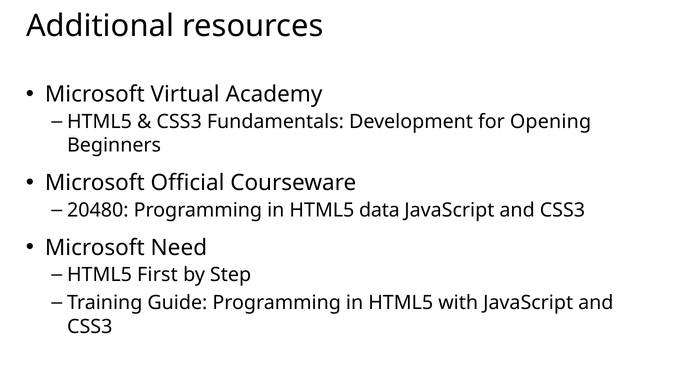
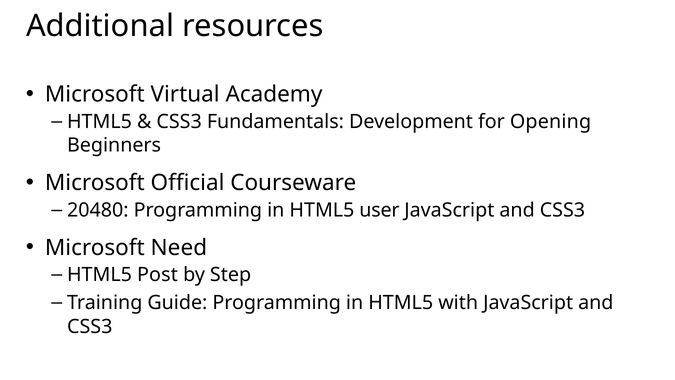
data: data -> user (379, 210)
First: First -> Post (157, 275)
